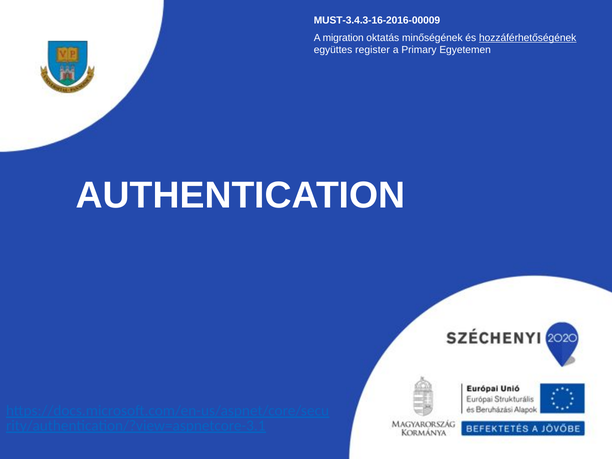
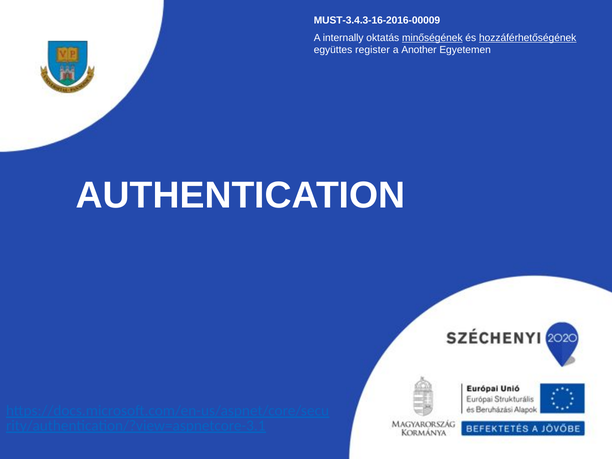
migration: migration -> internally (343, 38)
minőségének underline: none -> present (432, 38)
Primary: Primary -> Another (419, 50)
